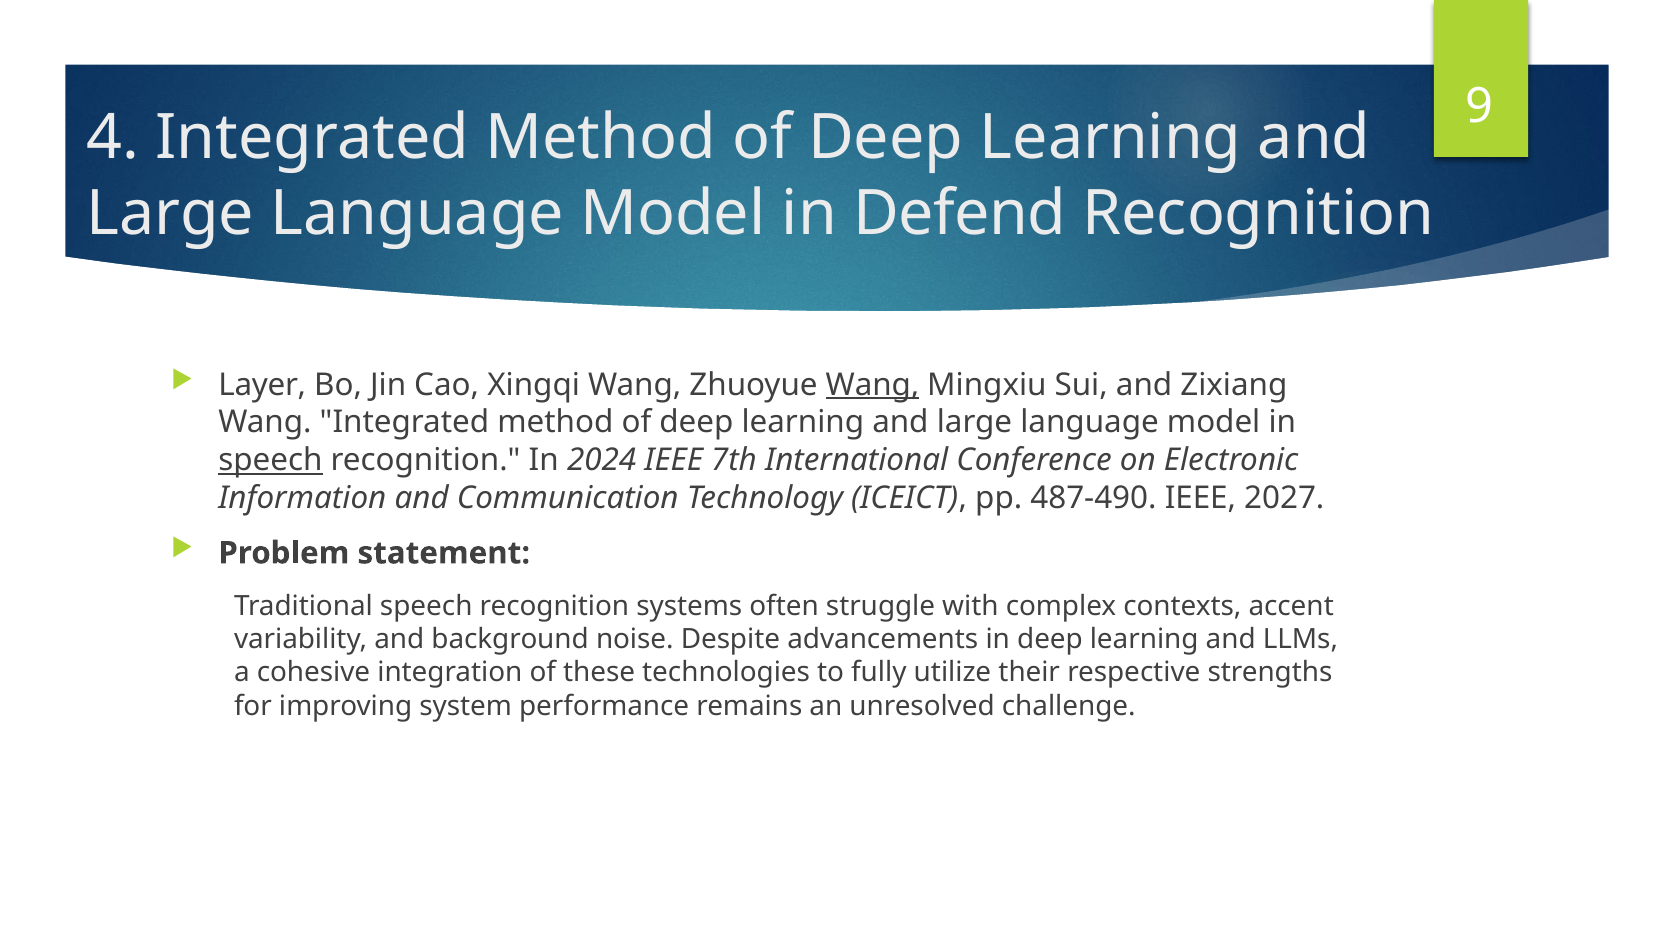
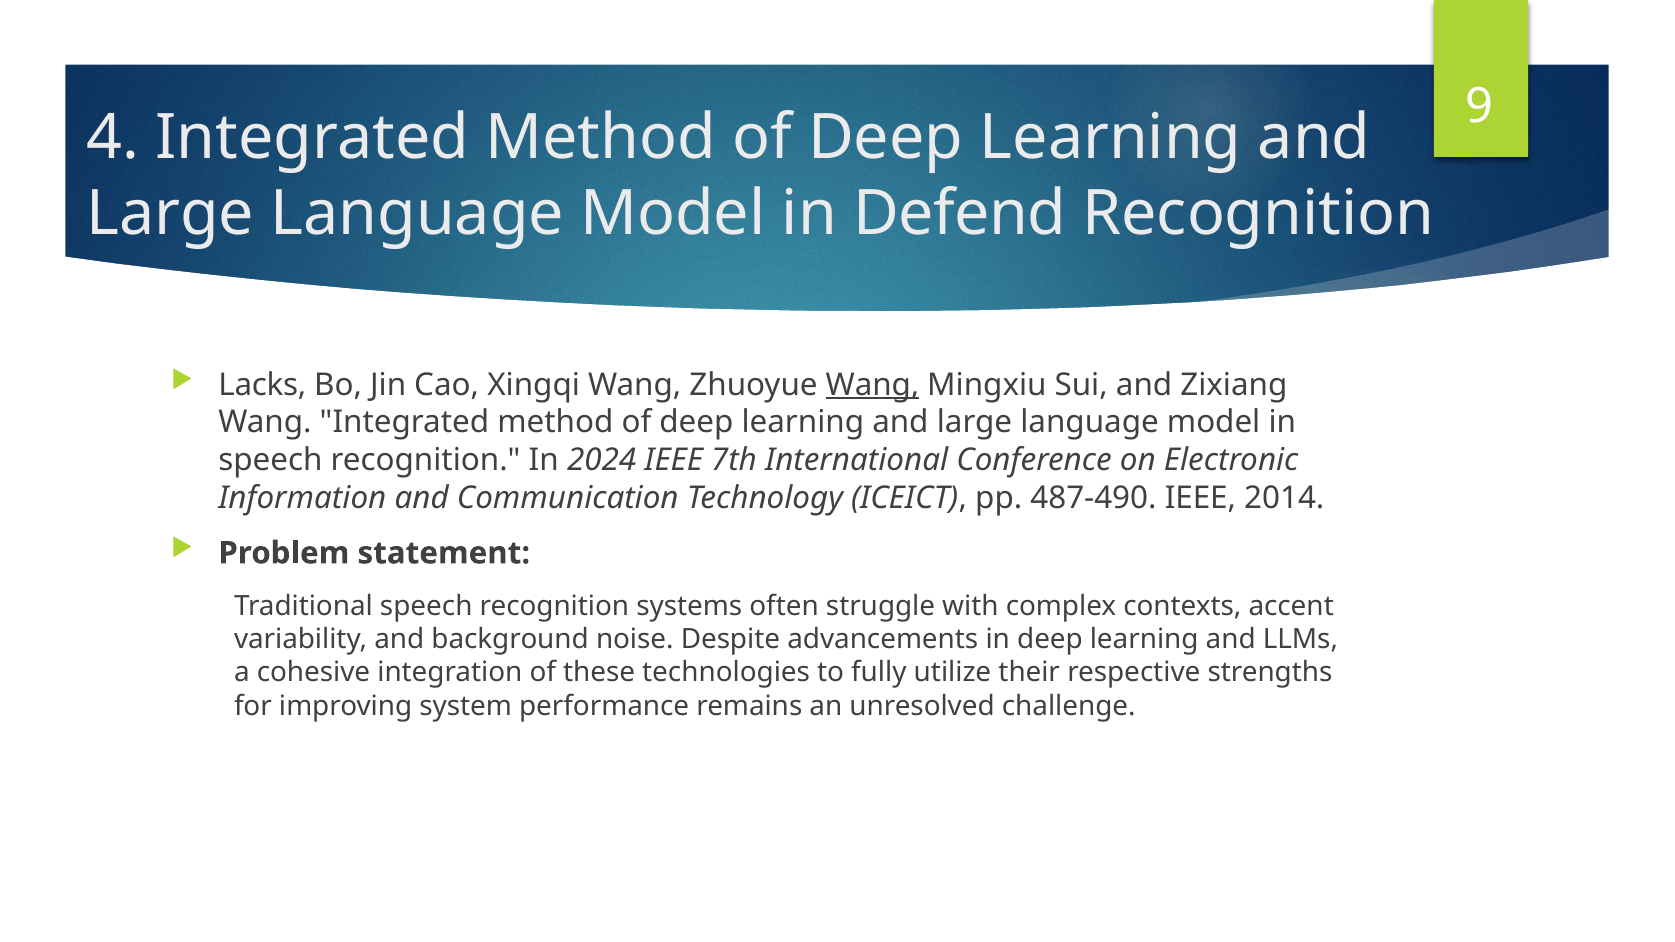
Layer: Layer -> Lacks (262, 385)
speech underline: present -> none (270, 460)
2027: 2027 -> 2014 (1284, 498)
